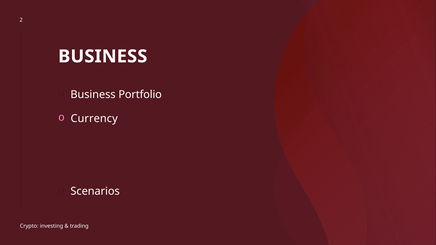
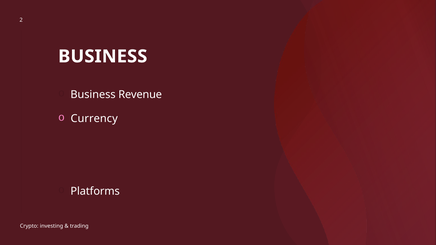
Portfolio: Portfolio -> Revenue (140, 95)
Scenarios: Scenarios -> Platforms (95, 191)
